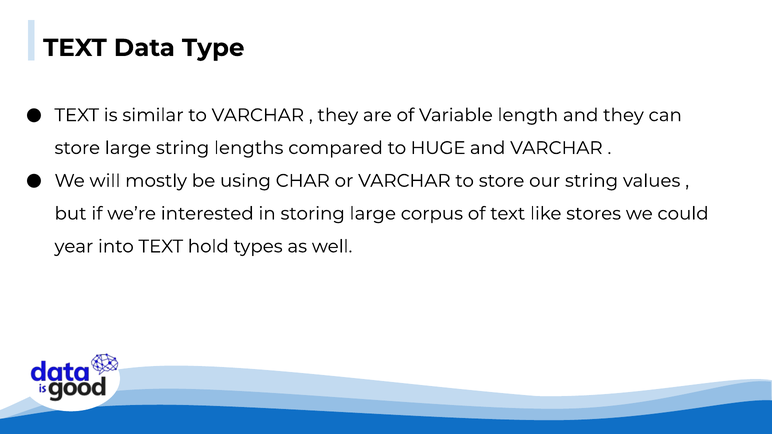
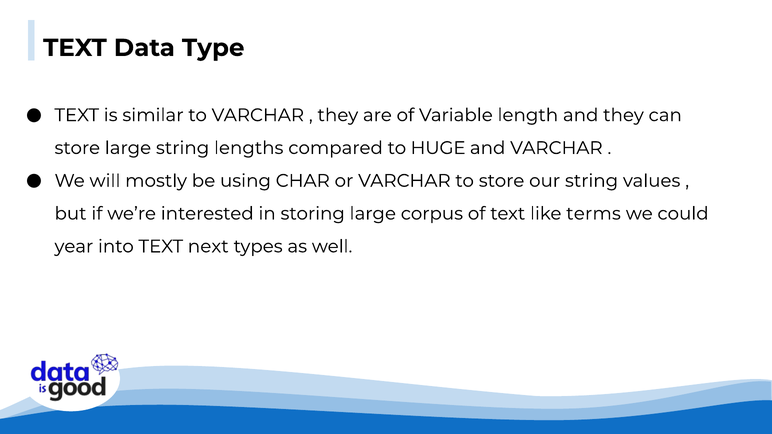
stores: stores -> terms (594, 214)
hold: hold -> next (208, 247)
